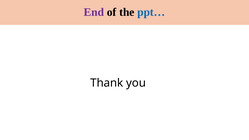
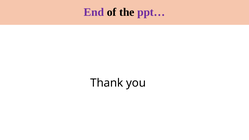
ppt… colour: blue -> purple (151, 12)
